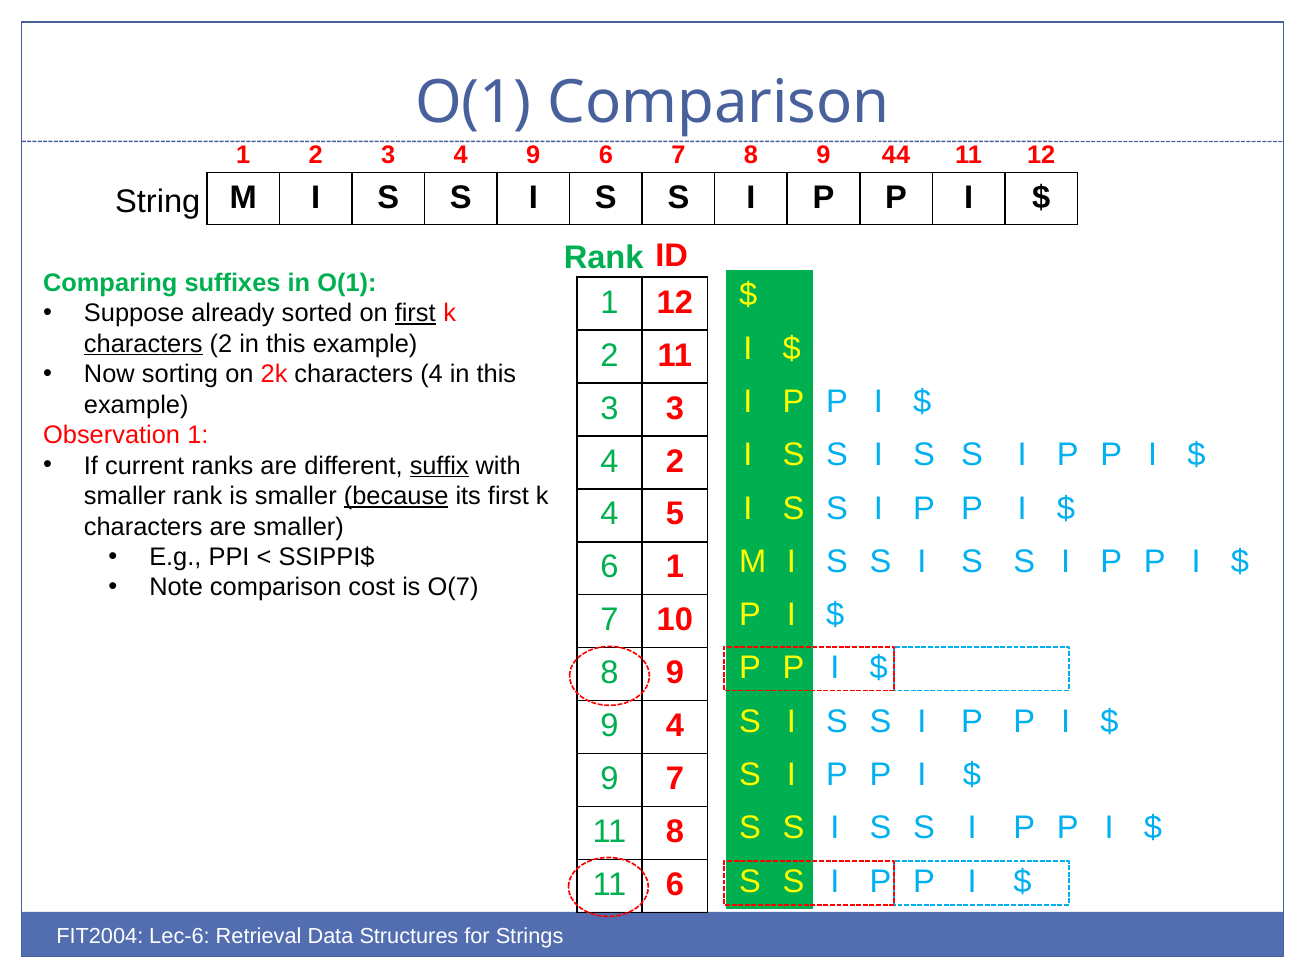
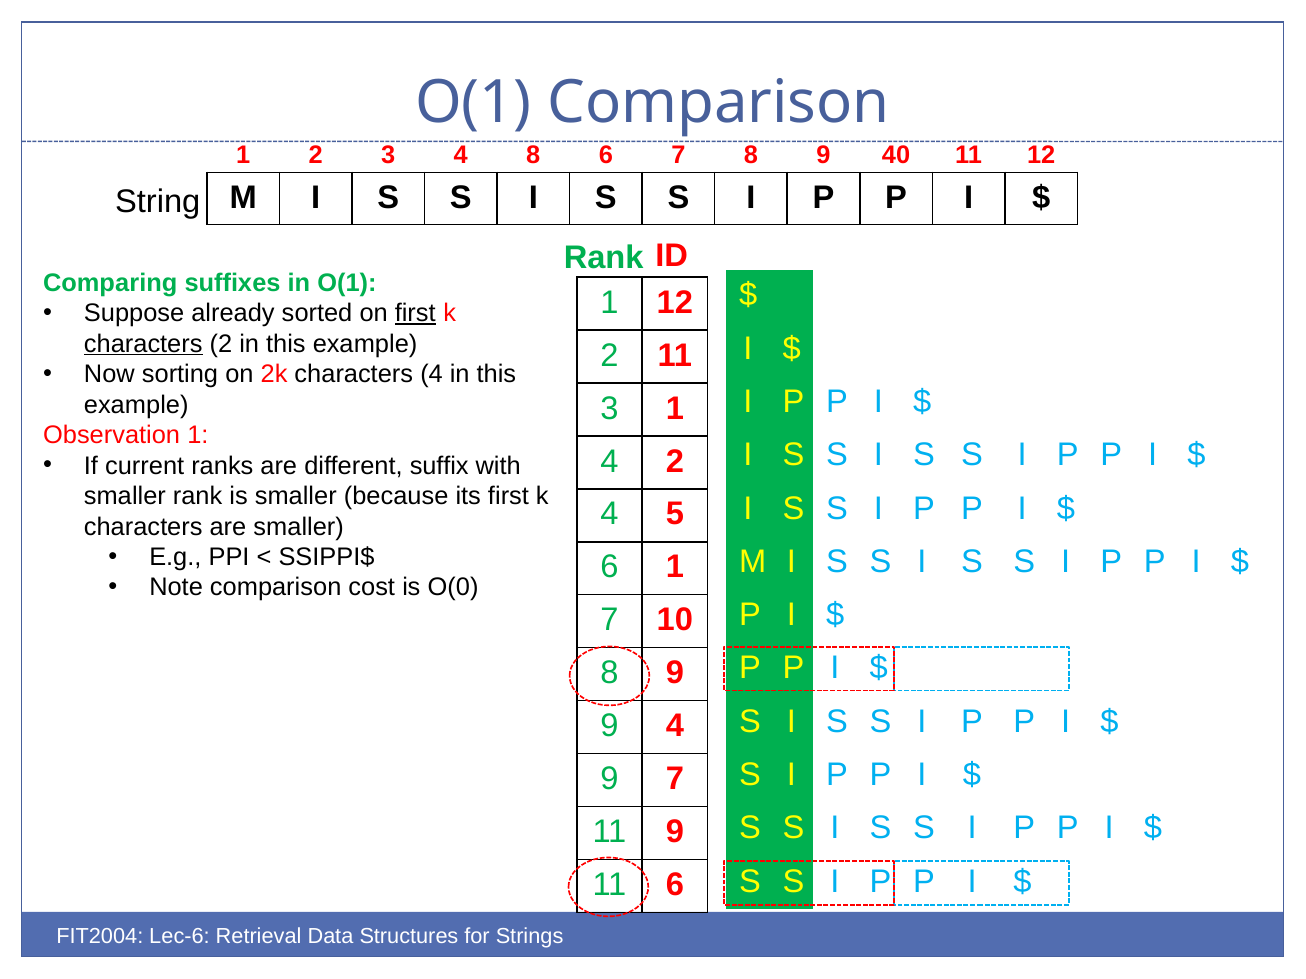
3 4 9: 9 -> 8 (533, 155)
44: 44 -> 40 (896, 155)
3 3: 3 -> 1 (675, 409)
suffix underline: present -> none (439, 466)
because underline: present -> none (396, 496)
O(7: O(7 -> O(0 (453, 588)
11 8: 8 -> 9 (675, 832)
